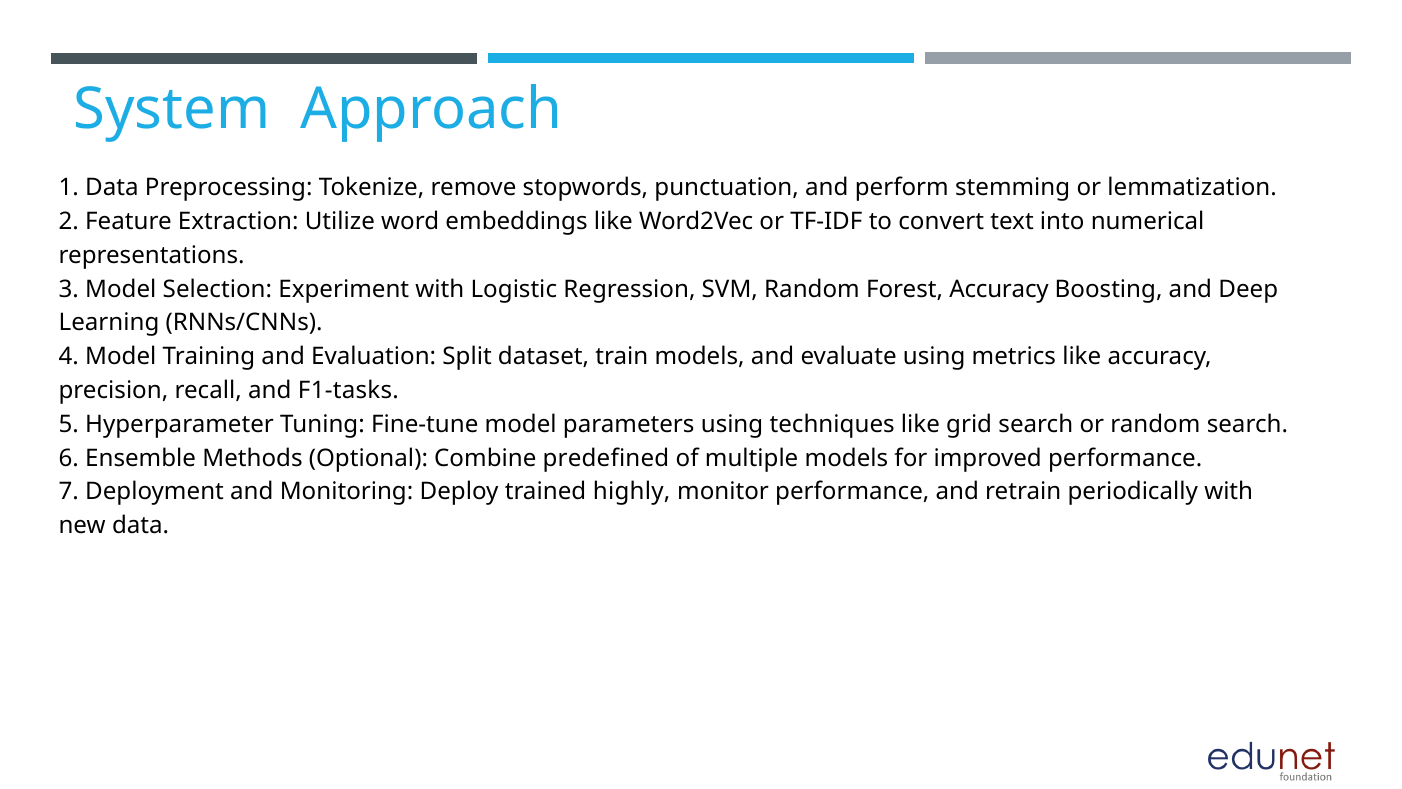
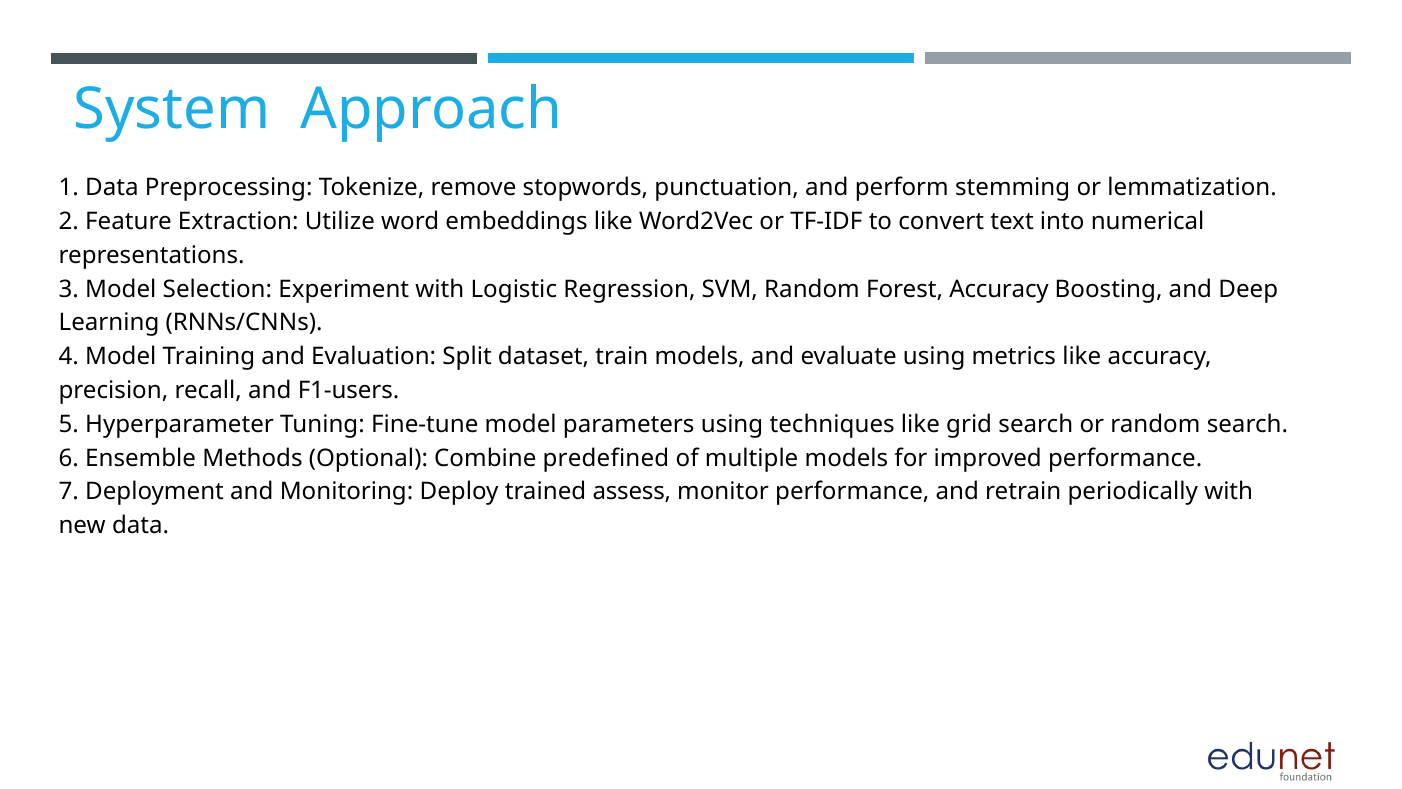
F1-tasks: F1-tasks -> F1-users (349, 390)
highly: highly -> assess (632, 492)
